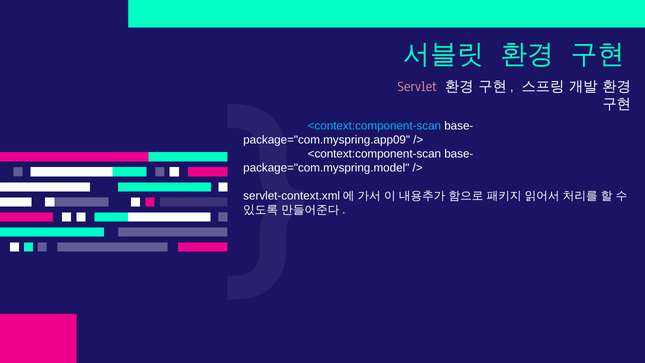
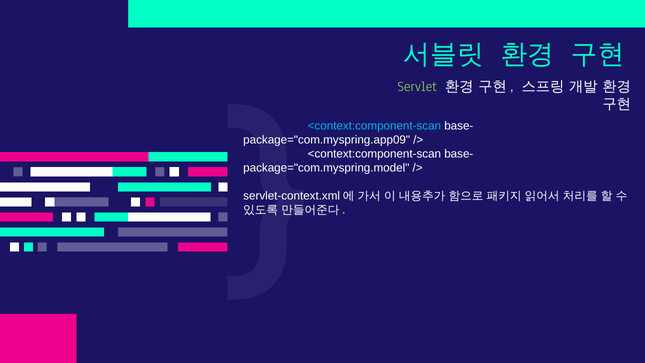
Servlet colour: pink -> light green (417, 87)
